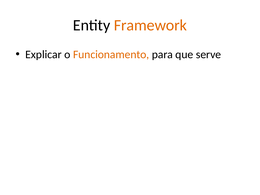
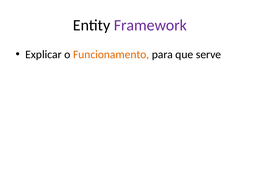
Framework colour: orange -> purple (150, 25)
